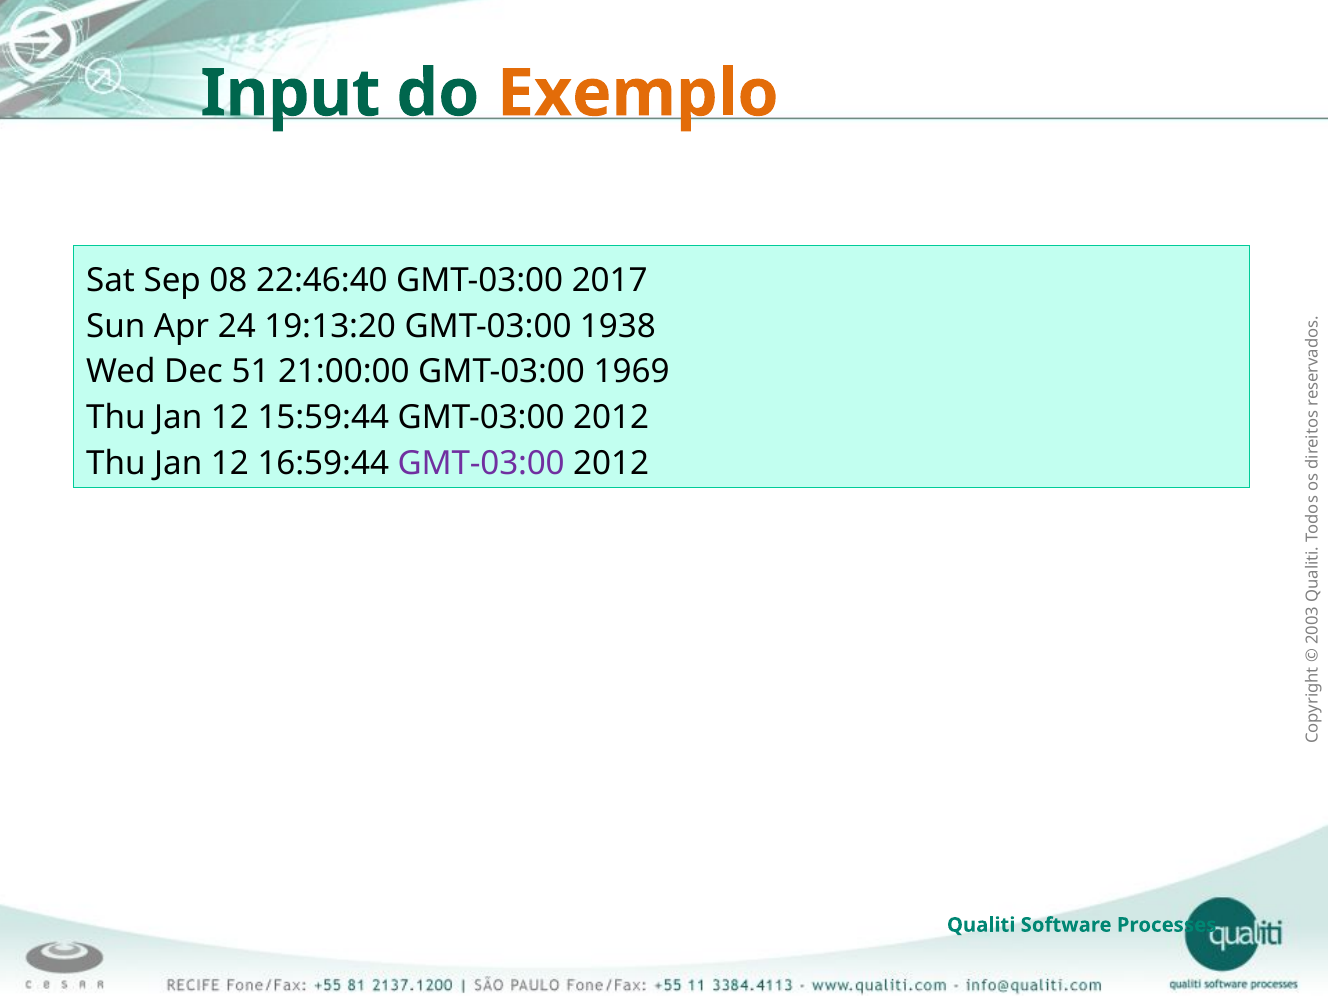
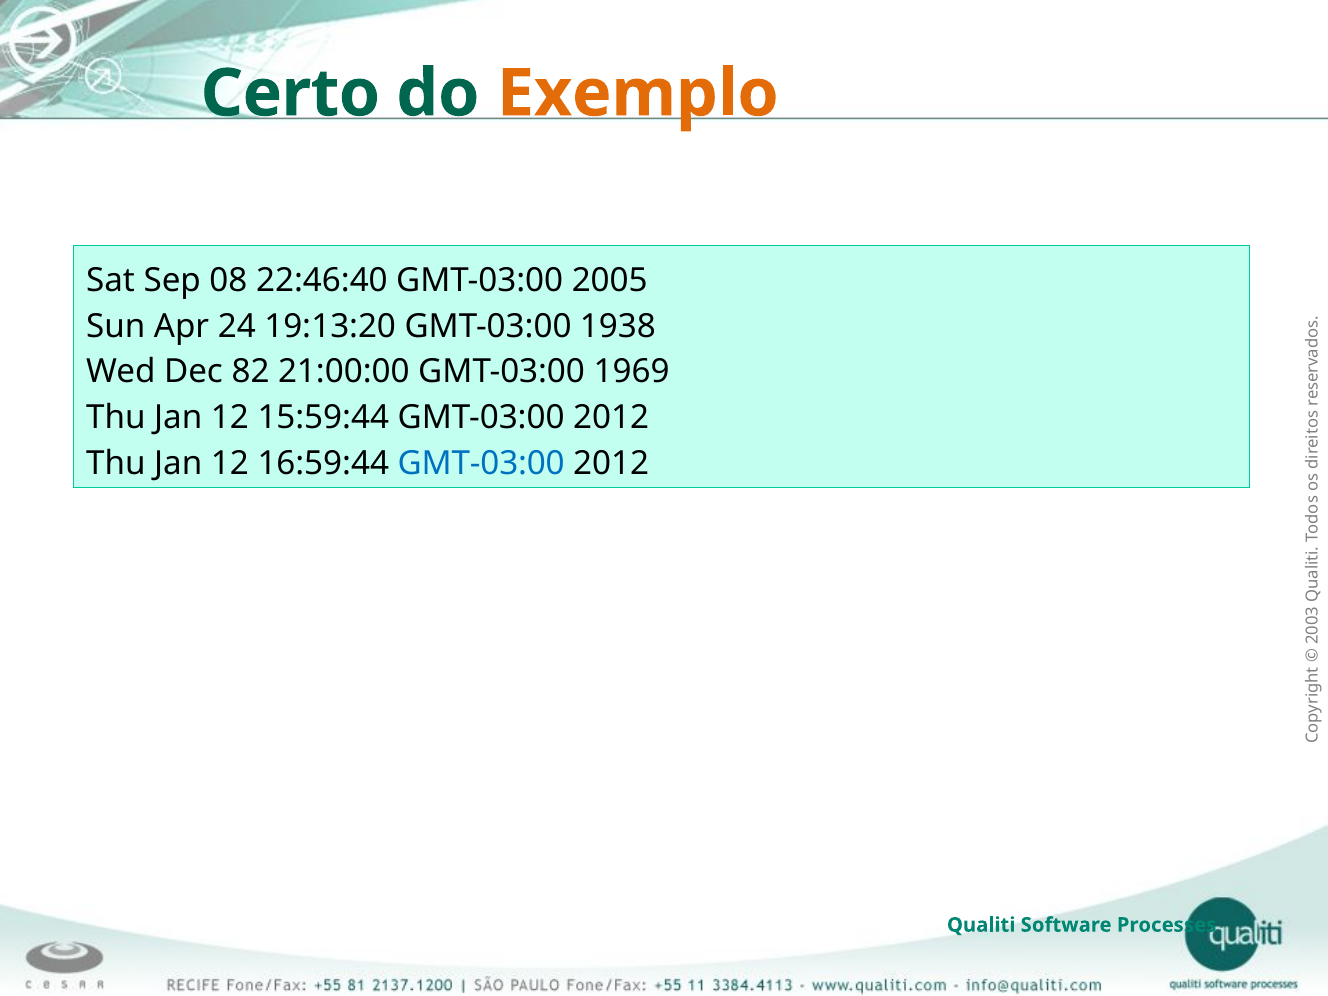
Input: Input -> Certo (290, 94)
2017: 2017 -> 2005 (610, 280)
51: 51 -> 82 (251, 372)
GMT-03:00 colour: purple -> blue (481, 463)
